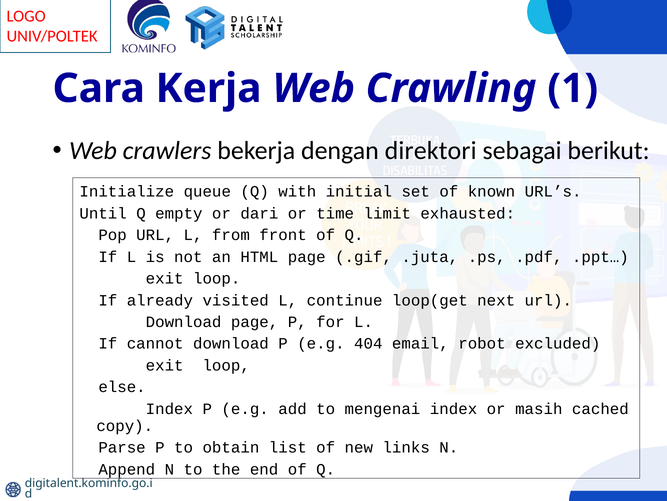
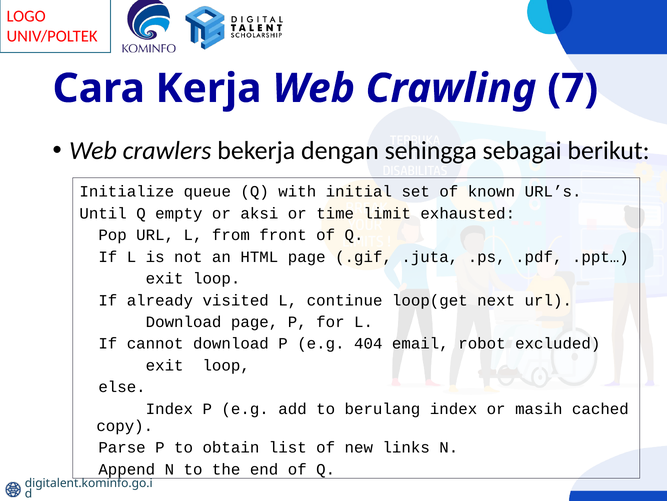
1: 1 -> 7 (573, 88)
direktori: direktori -> sehingga (431, 150)
dari: dari -> aksi (259, 213)
mengenai: mengenai -> berulang (382, 408)
